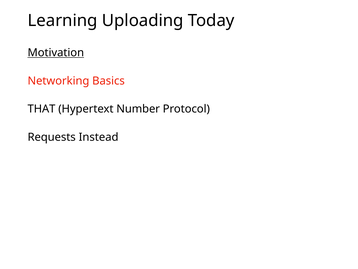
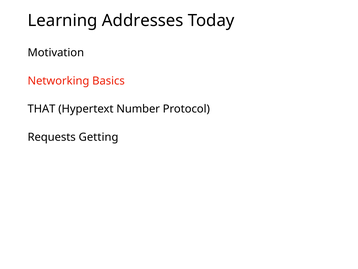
Uploading: Uploading -> Addresses (143, 21)
Motivation underline: present -> none (56, 53)
Instead: Instead -> Getting (99, 137)
